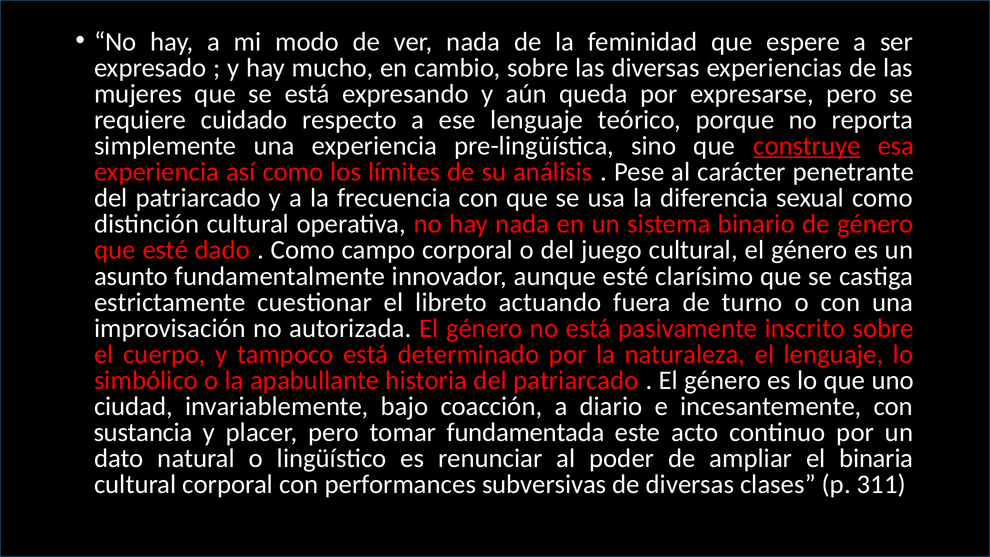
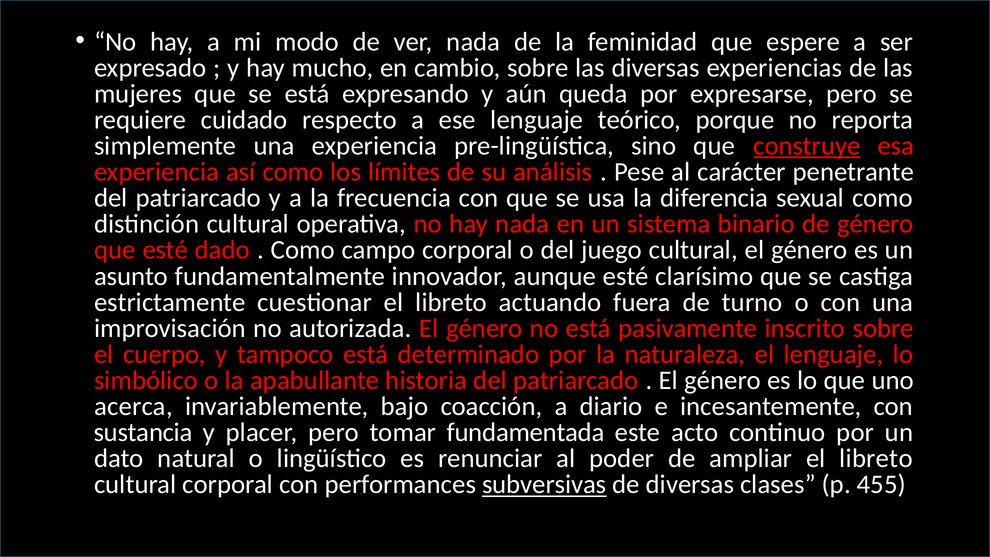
ciudad: ciudad -> acerca (133, 406)
ampliar el binaria: binaria -> libreto (876, 458)
subversivas underline: none -> present (544, 484)
311: 311 -> 455 (881, 484)
